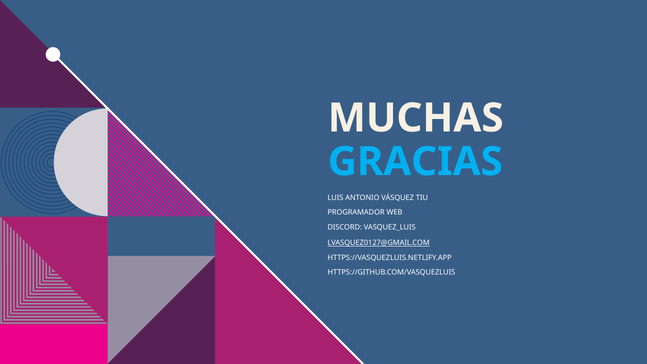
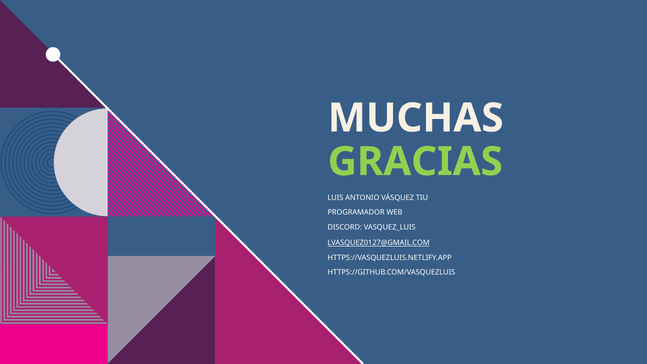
GRACIAS colour: light blue -> light green (415, 162)
